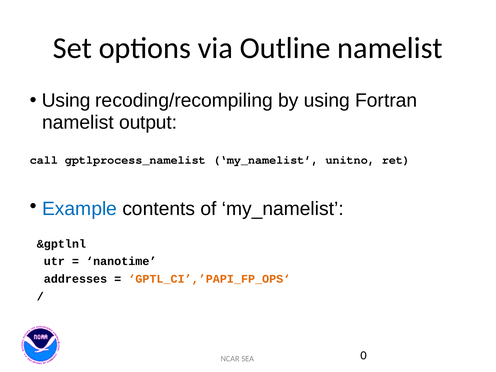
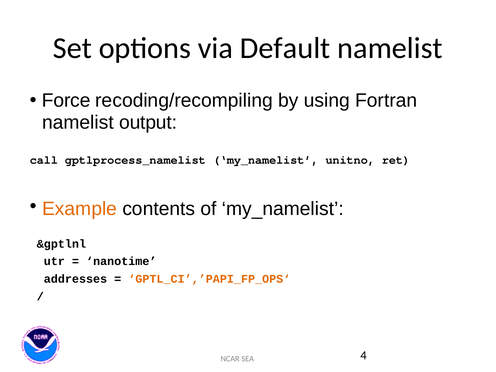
Outline: Outline -> Default (285, 48)
Using: Using -> Force (66, 100)
Example colour: blue -> orange (80, 209)
0: 0 -> 4 (363, 356)
